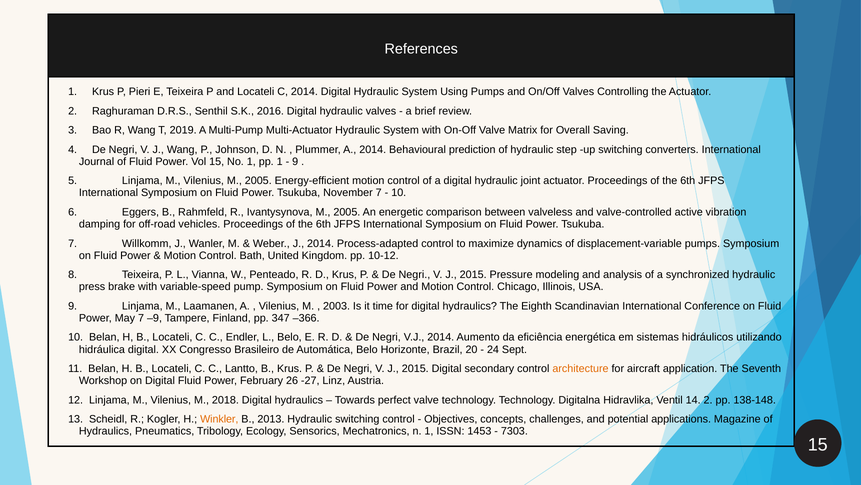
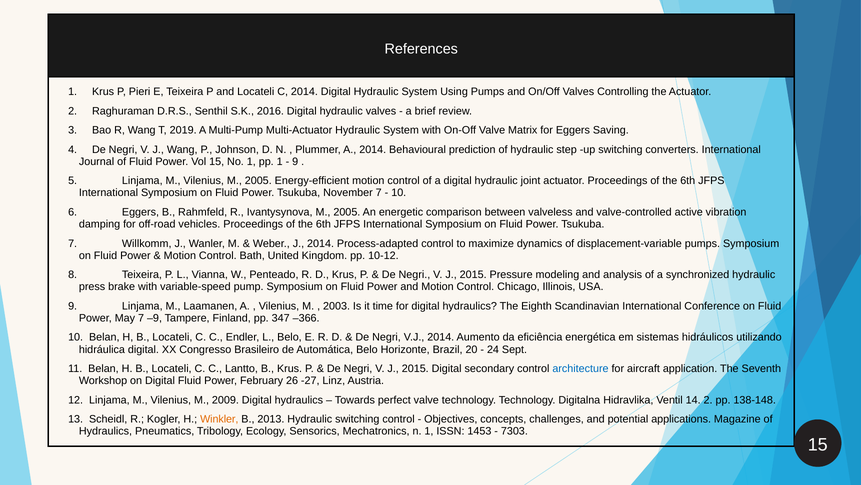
for Overall: Overall -> Eggers (573, 130)
architecture colour: orange -> blue (580, 368)
2018: 2018 -> 2009 (225, 399)
